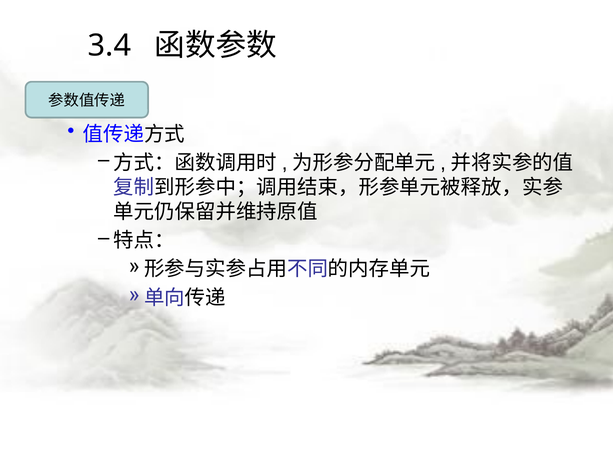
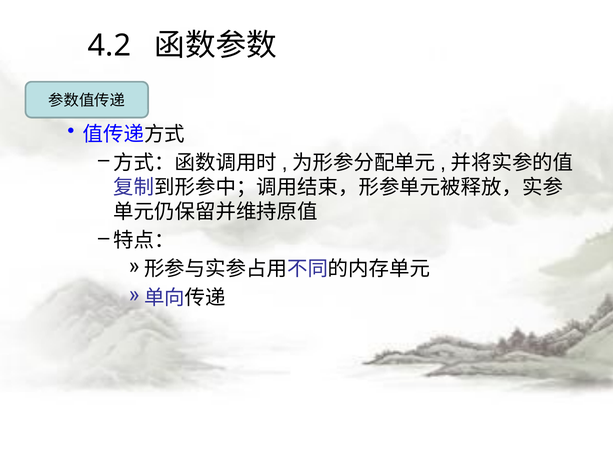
3.4: 3.4 -> 4.2 (109, 46)
